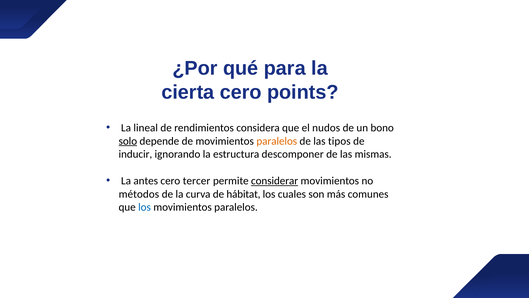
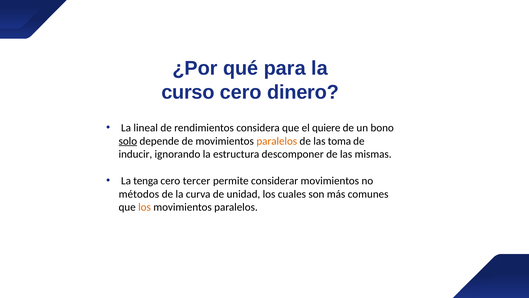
cierta: cierta -> curso (188, 92)
points: points -> dinero (303, 92)
nudos: nudos -> quiere (326, 128)
tipos: tipos -> toma (339, 141)
antes: antes -> tenga (146, 181)
considerar underline: present -> none (275, 181)
hábitat: hábitat -> unidad (243, 194)
los colour: blue -> orange (145, 207)
